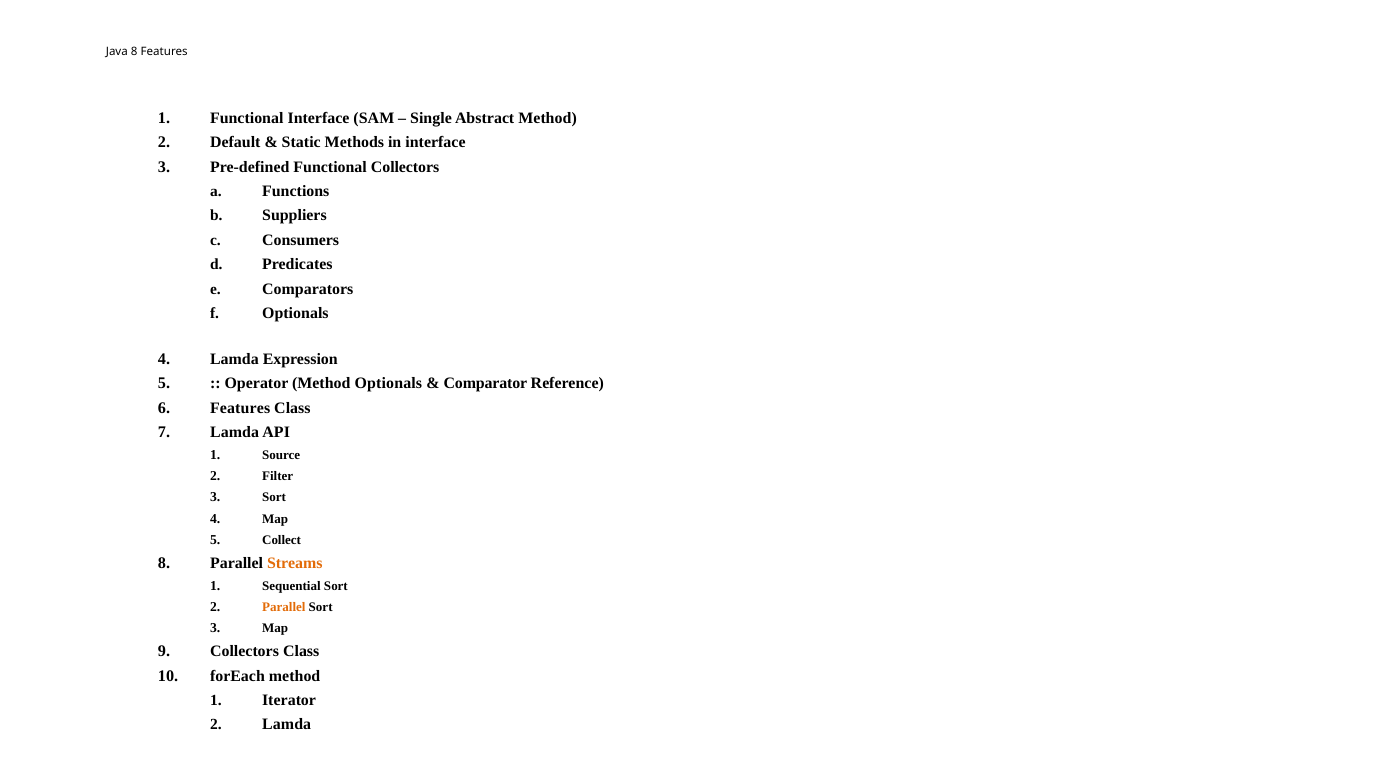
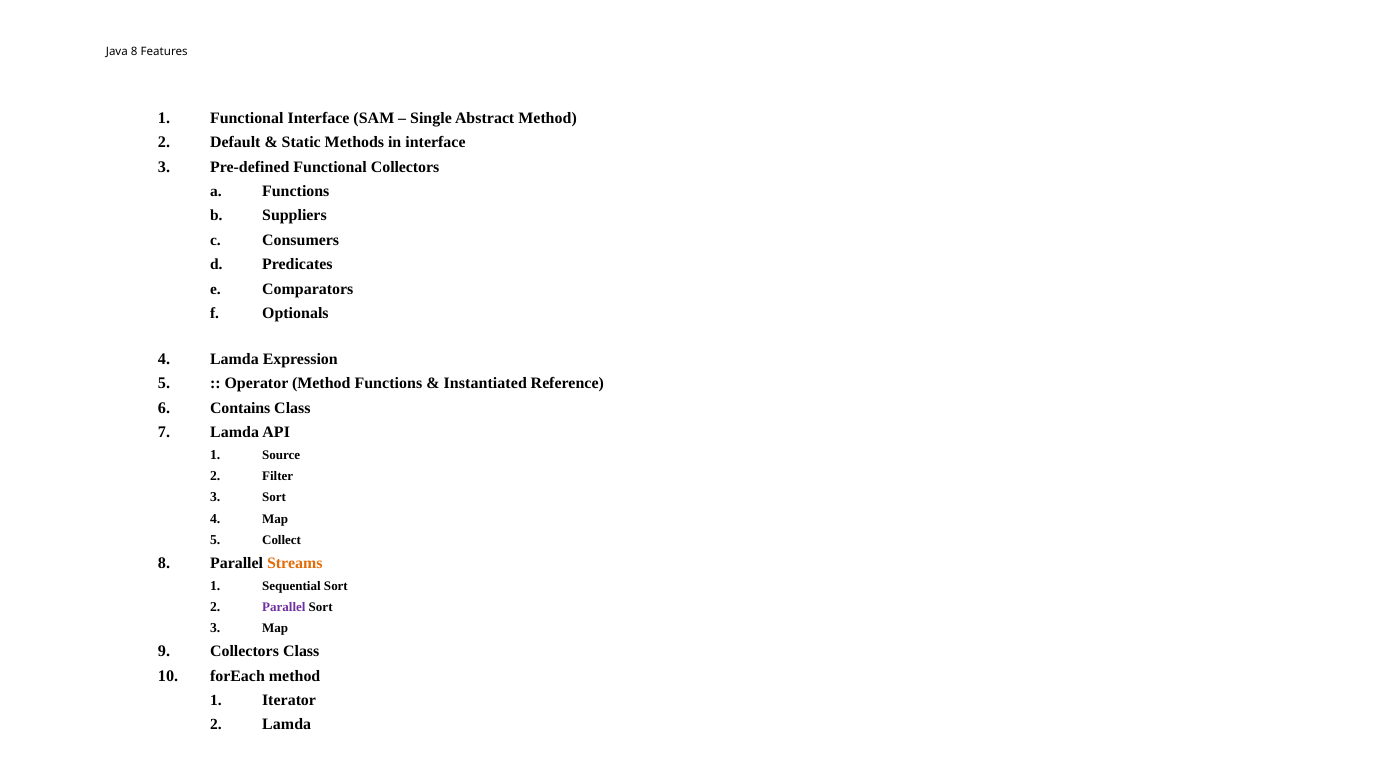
Method Optionals: Optionals -> Functions (388, 384)
Comparator: Comparator -> Instantiated (485, 384)
Features: Features -> Contains (240, 408)
Parallel colour: orange -> purple (284, 608)
